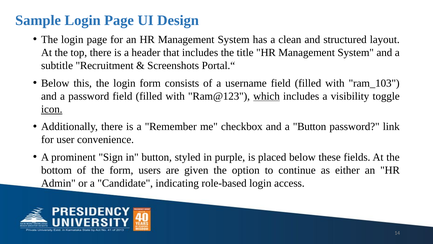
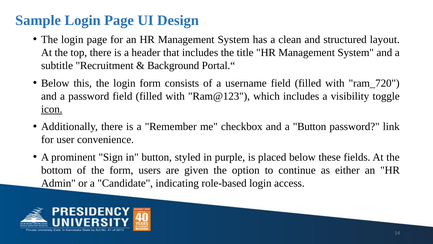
Screenshots: Screenshots -> Background (173, 66)
ram_103: ram_103 -> ram_720 (374, 83)
which underline: present -> none (267, 96)
